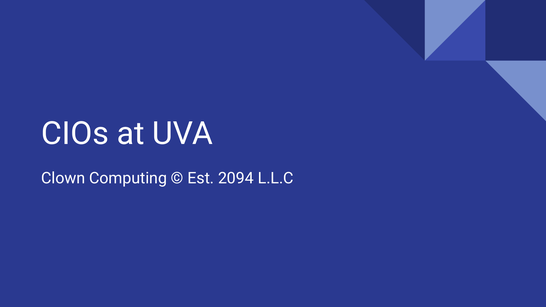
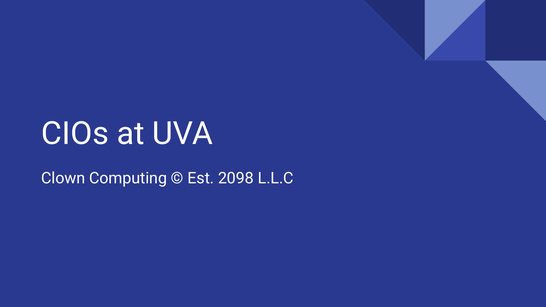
2094: 2094 -> 2098 (236, 178)
